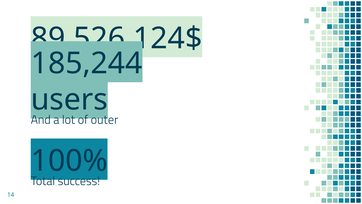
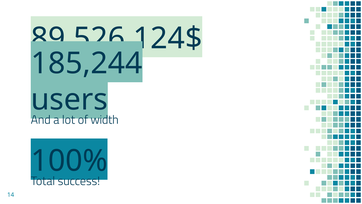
outer: outer -> width (105, 120)
